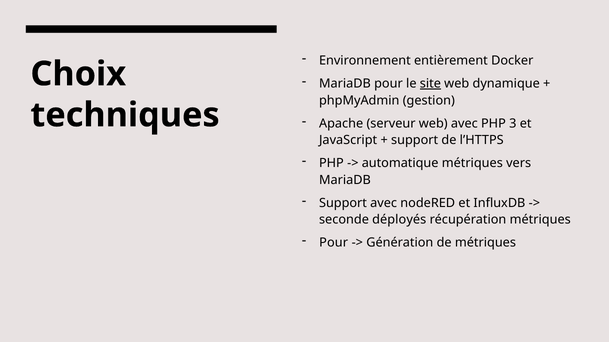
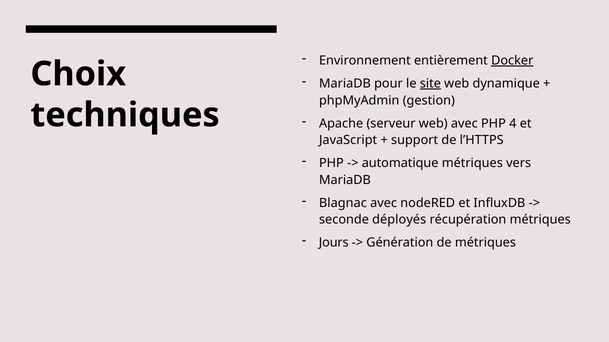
Docker underline: none -> present (512, 61)
3: 3 -> 4 (513, 124)
Support: Support -> Blagnac (343, 203)
Pour: Pour -> Jours (334, 243)
